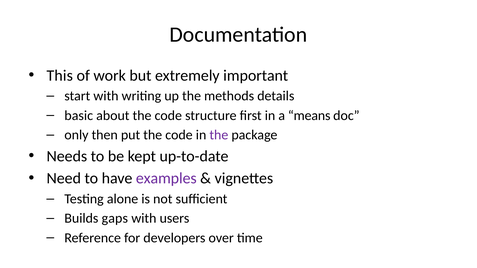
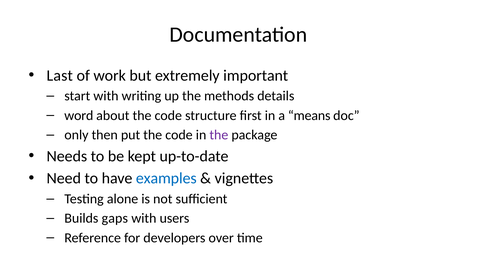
This: This -> Last (60, 76)
basic: basic -> word (79, 116)
examples colour: purple -> blue (166, 179)
